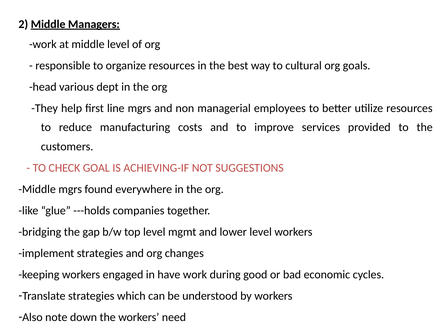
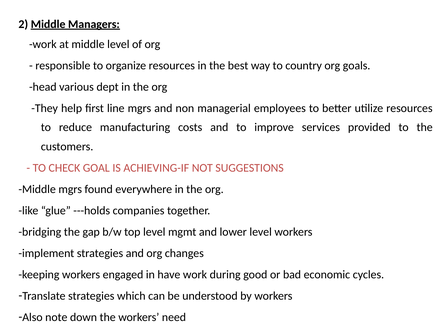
cultural: cultural -> country (304, 65)
